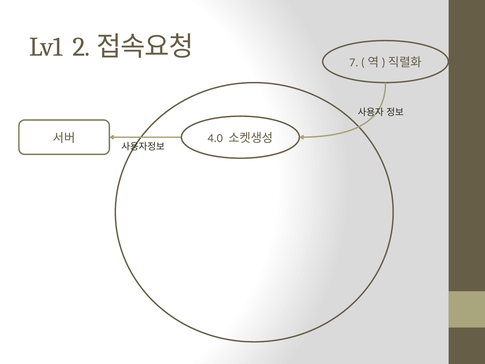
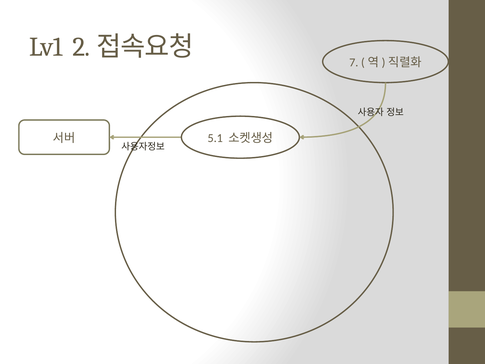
4.0: 4.0 -> 5.1 (215, 138)
